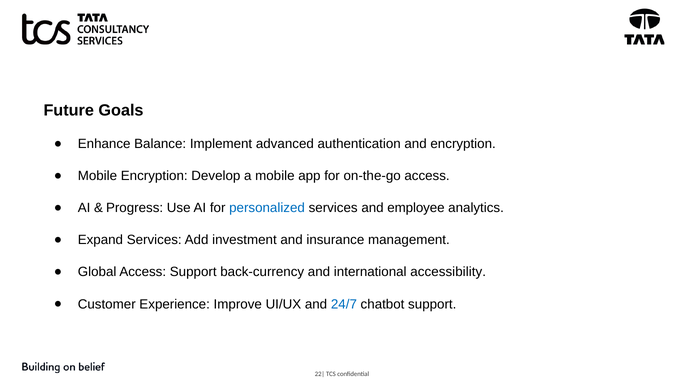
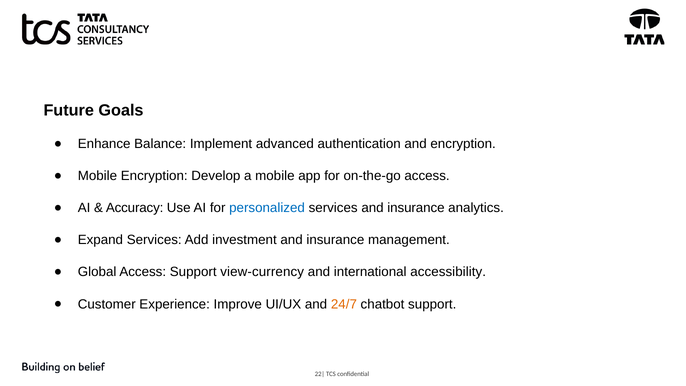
Progress: Progress -> Accuracy (135, 208)
services and employee: employee -> insurance (416, 208)
back-currency: back-currency -> view-currency (262, 272)
24/7 colour: blue -> orange (344, 304)
